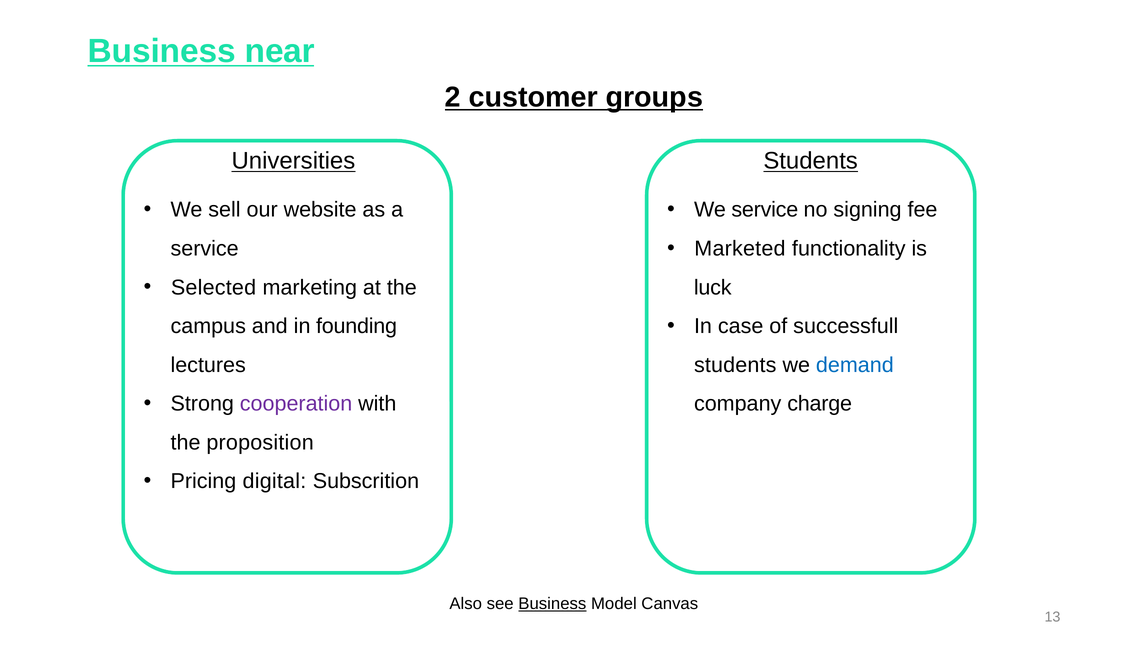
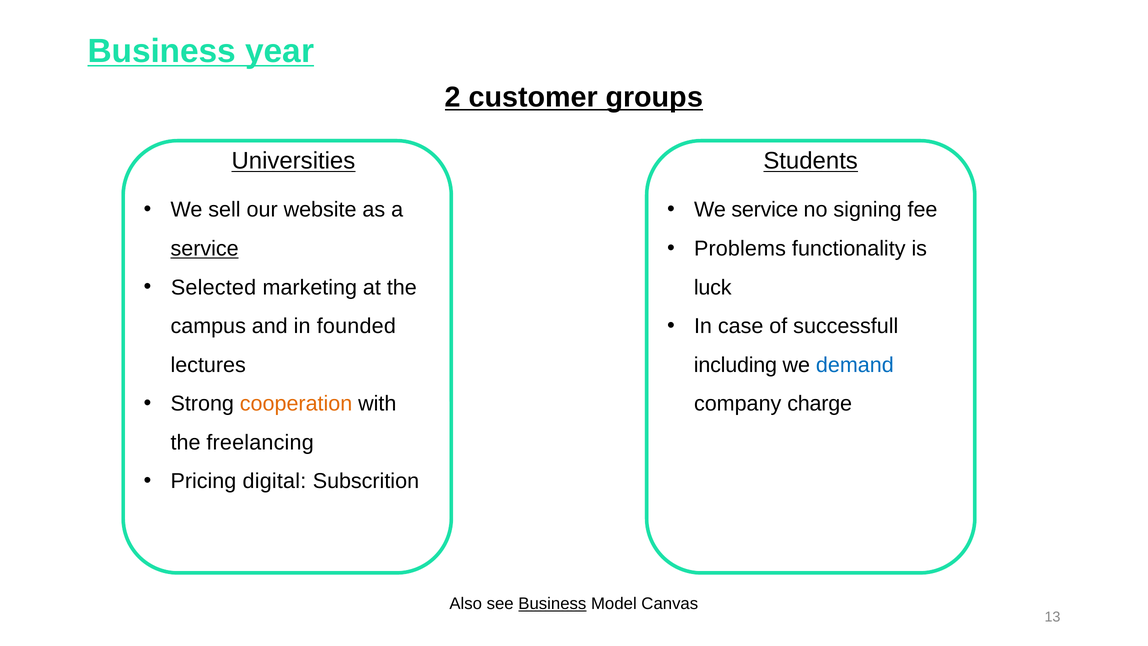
near: near -> year (280, 51)
Marketed: Marketed -> Problems (740, 249)
service underline: none -> present (205, 249)
founding: founding -> founded (356, 326)
students: students -> including (735, 365)
cooperation colour: purple -> orange (296, 404)
proposition: proposition -> freelancing (260, 442)
